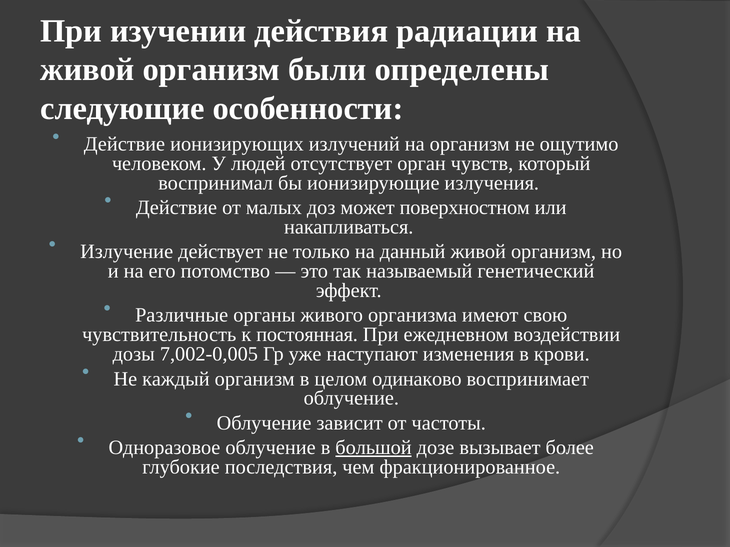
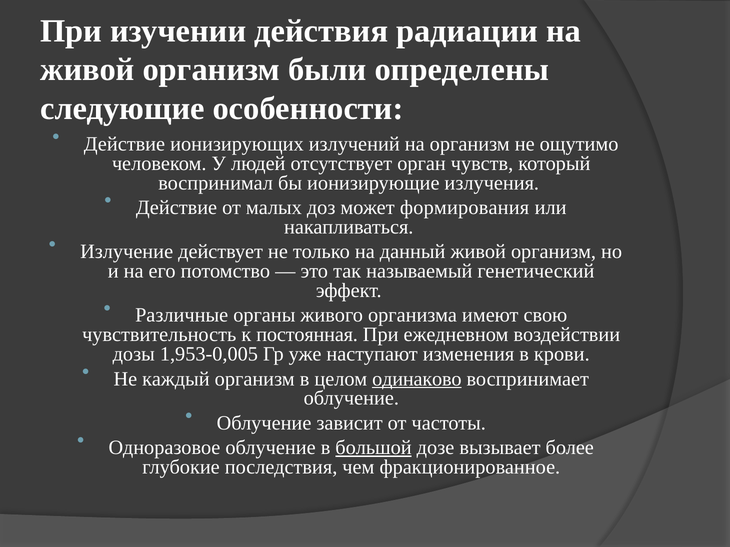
поверхностном: поверхностном -> формирования (465, 208)
7,002-0,005: 7,002-0,005 -> 1,953-0,005 (209, 355)
одинаково underline: none -> present (417, 379)
